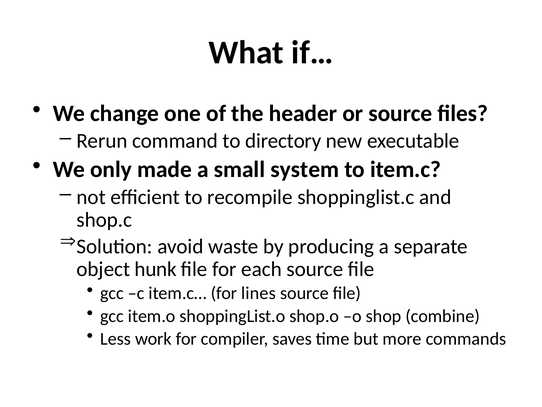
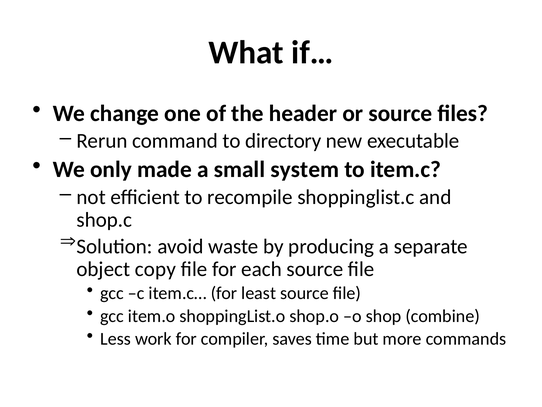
hunk: hunk -> copy (155, 269)
lines: lines -> least (259, 293)
